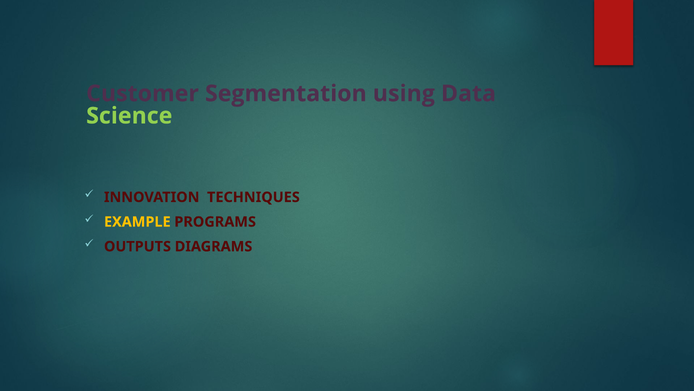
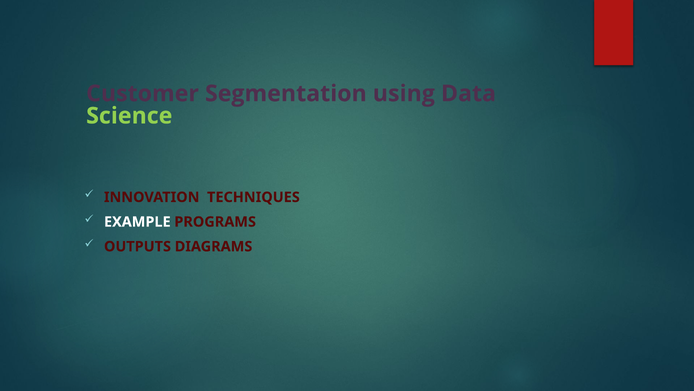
EXAMPLE colour: yellow -> white (137, 222)
